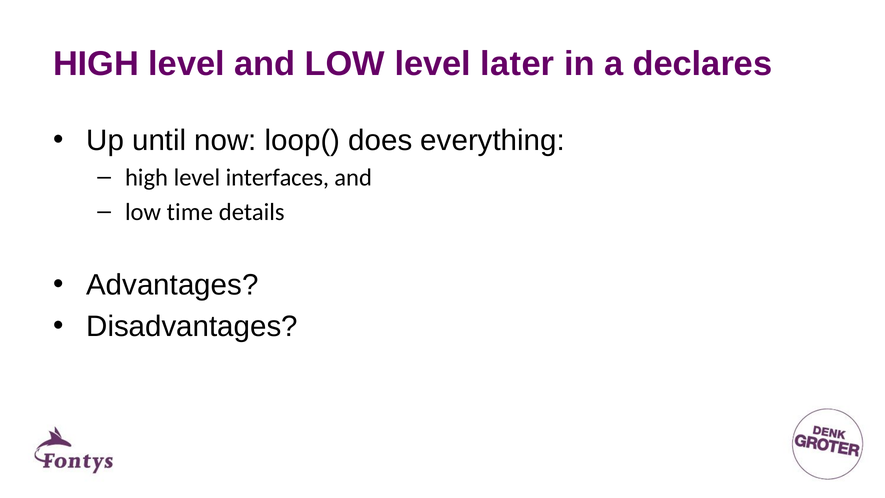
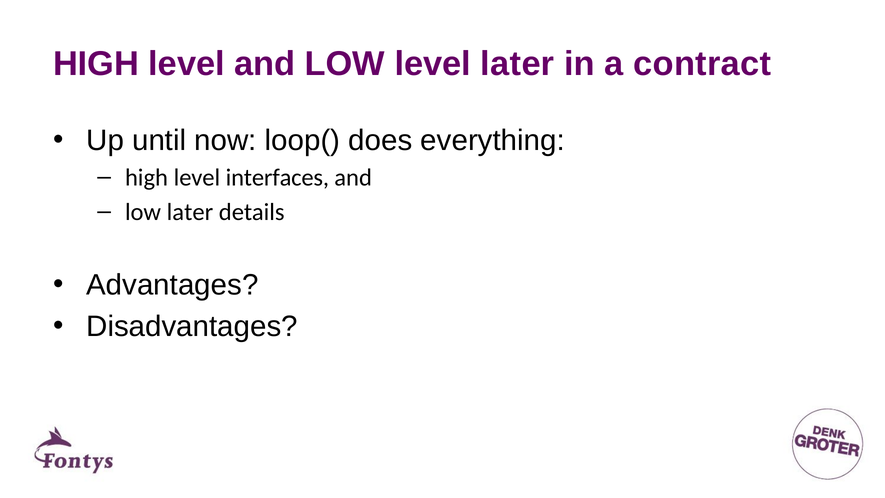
declares: declares -> contract (702, 64)
low time: time -> later (190, 212)
